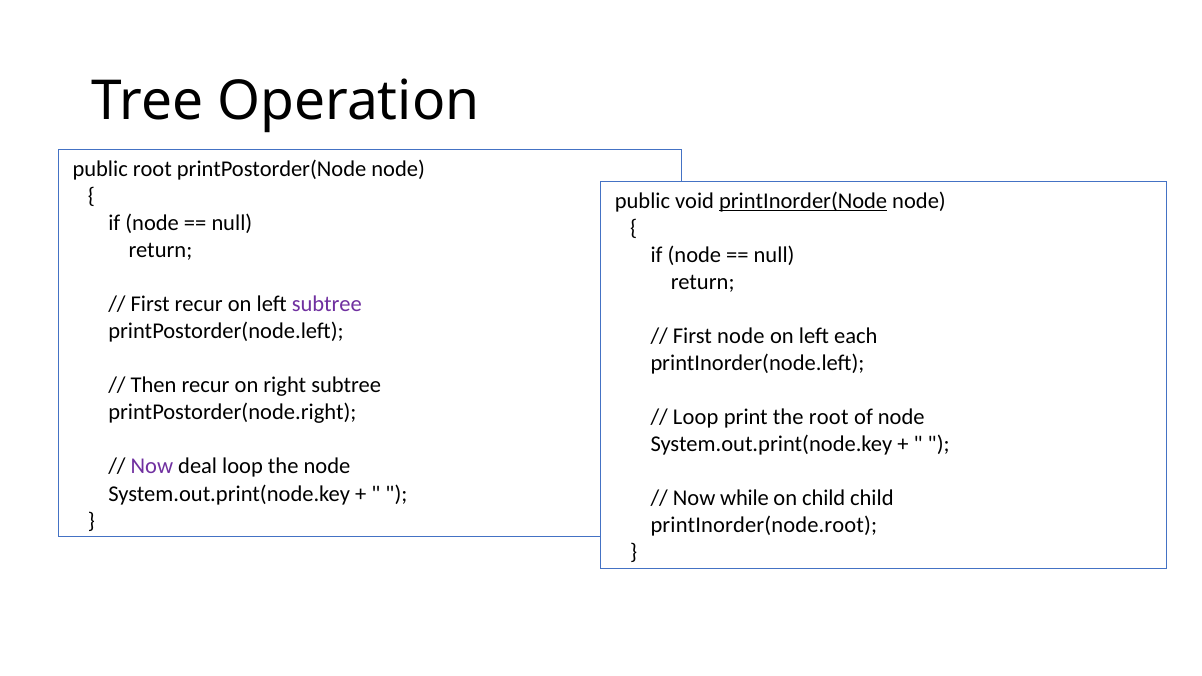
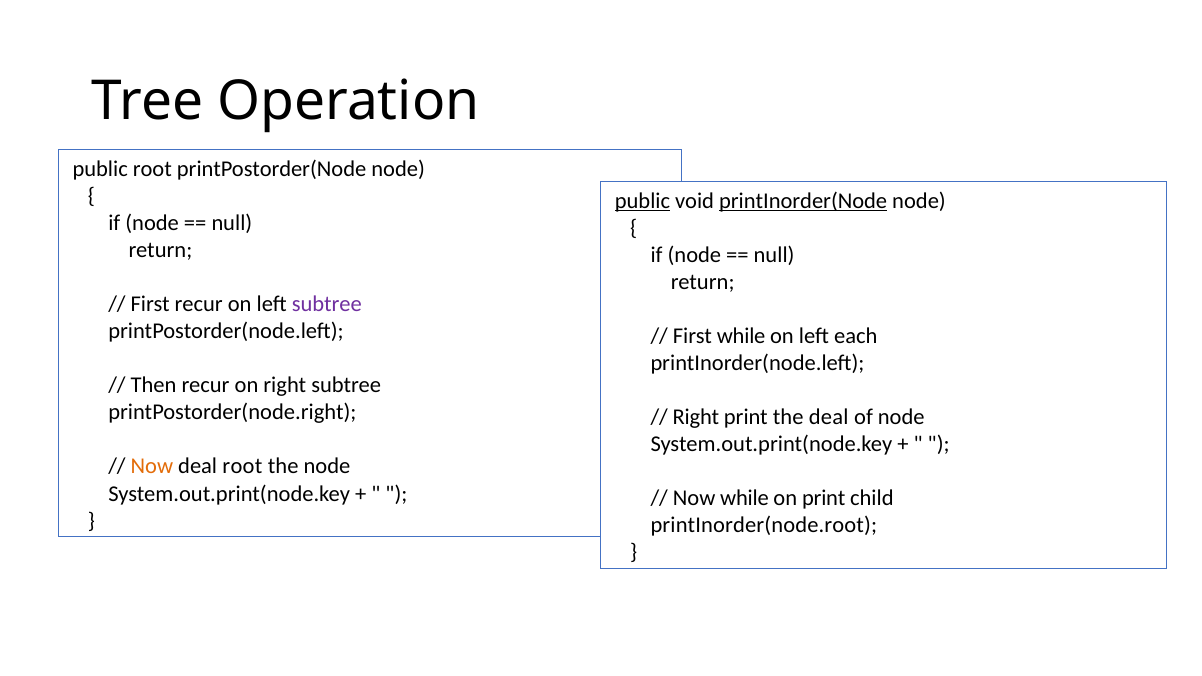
public underline: none -> present (642, 201)
First node: node -> while (741, 336)
Loop: Loop -> Right (696, 417)
the root: root -> deal (829, 417)
Now colour: purple -> orange (152, 467)
deal loop: loop -> root (242, 467)
on child: child -> print (824, 498)
